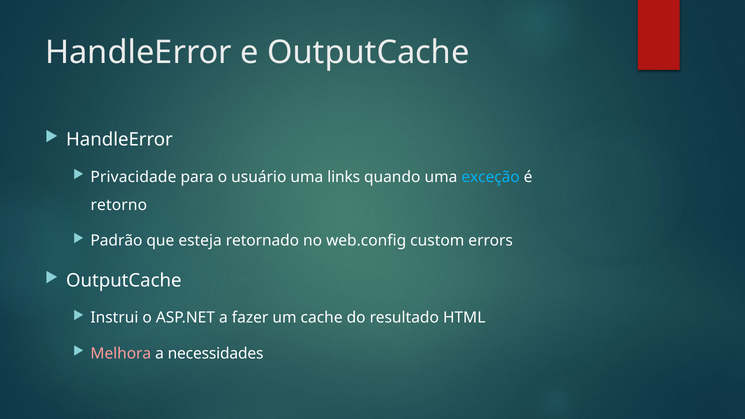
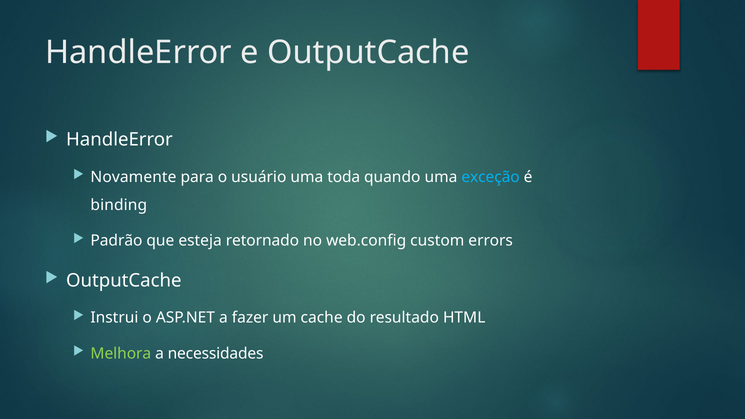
Privacidade: Privacidade -> Novamente (133, 177)
links: links -> toda (344, 177)
retorno: retorno -> binding (119, 205)
Melhora colour: pink -> light green (121, 354)
